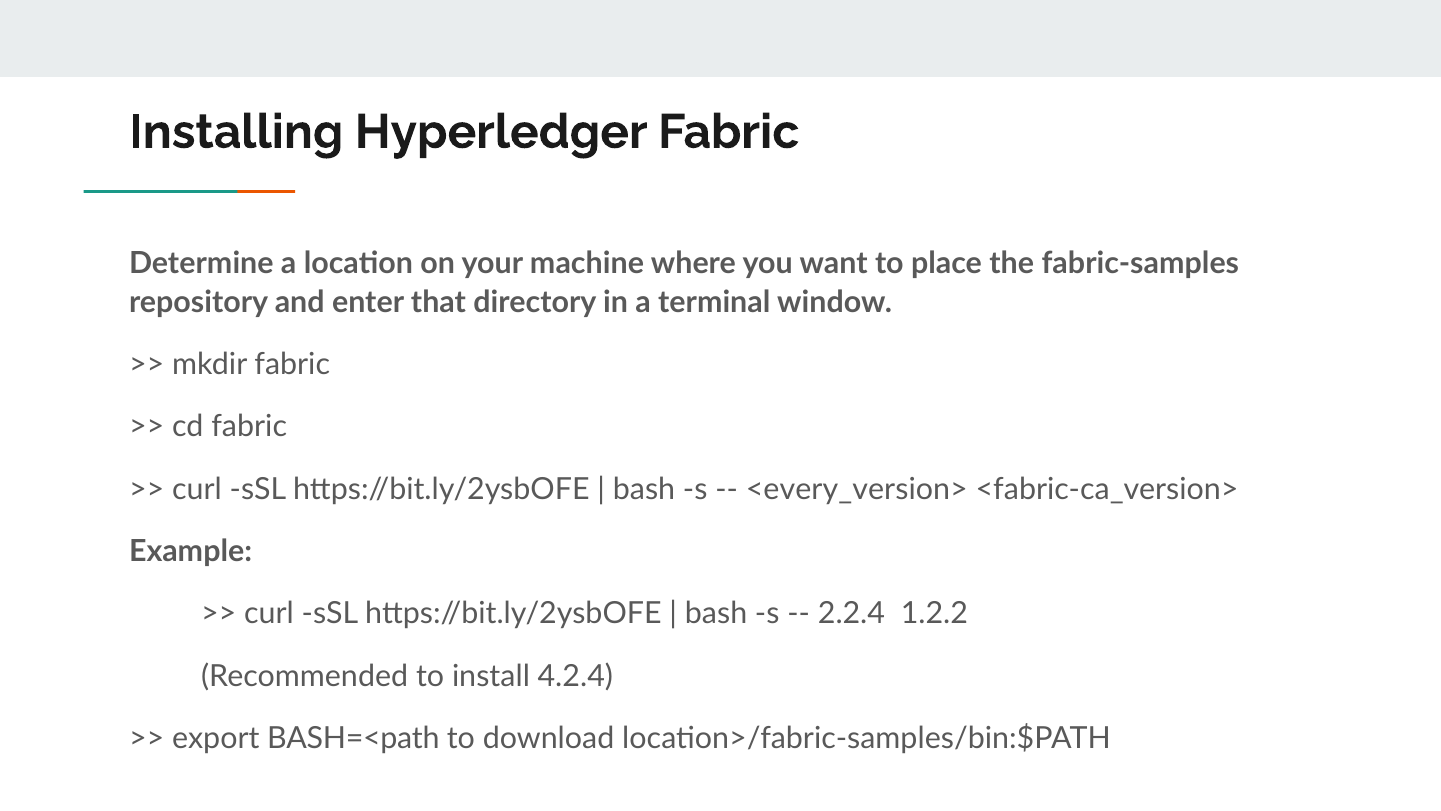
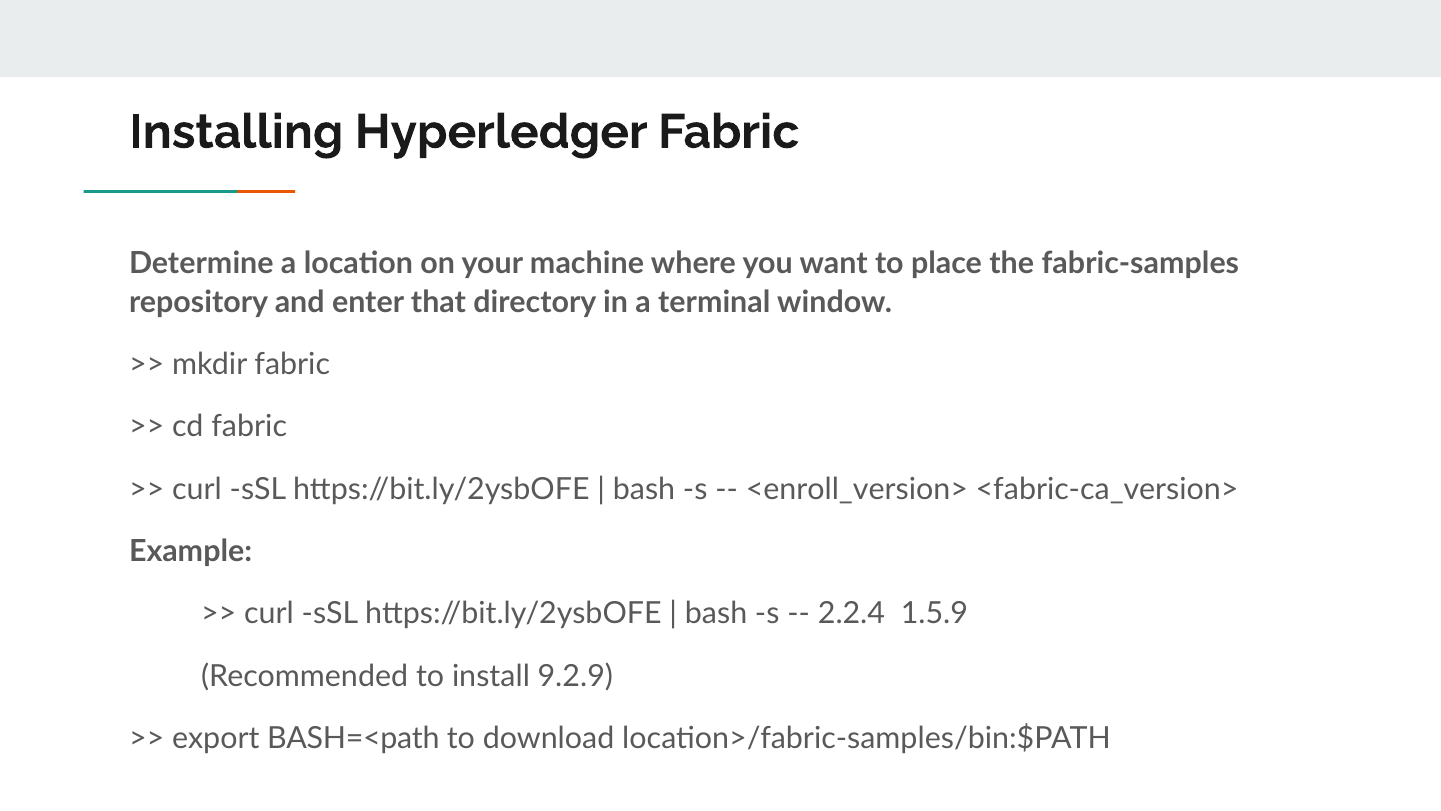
<every_version>: <every_version> -> <enroll_version> (857, 489)
1.2.2: 1.2.2 -> 1.5.9 (934, 613)
4.2.4: 4.2.4 -> 9.2.9 (575, 676)
